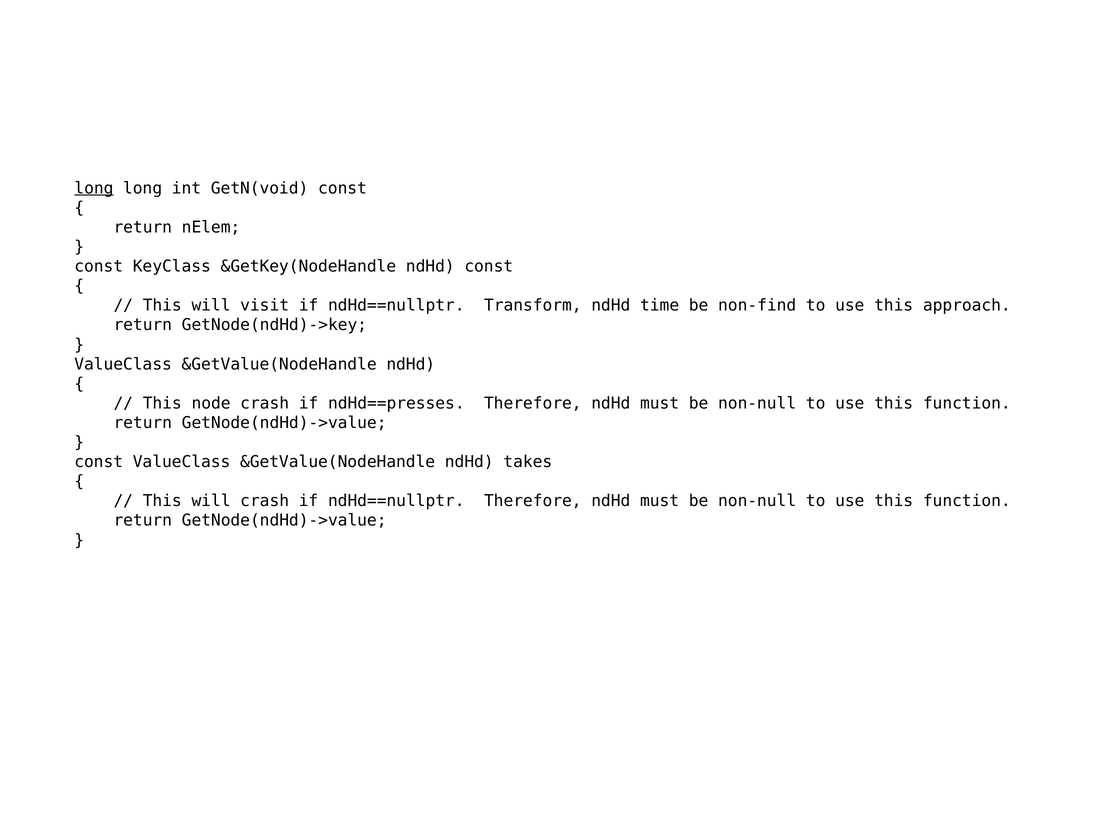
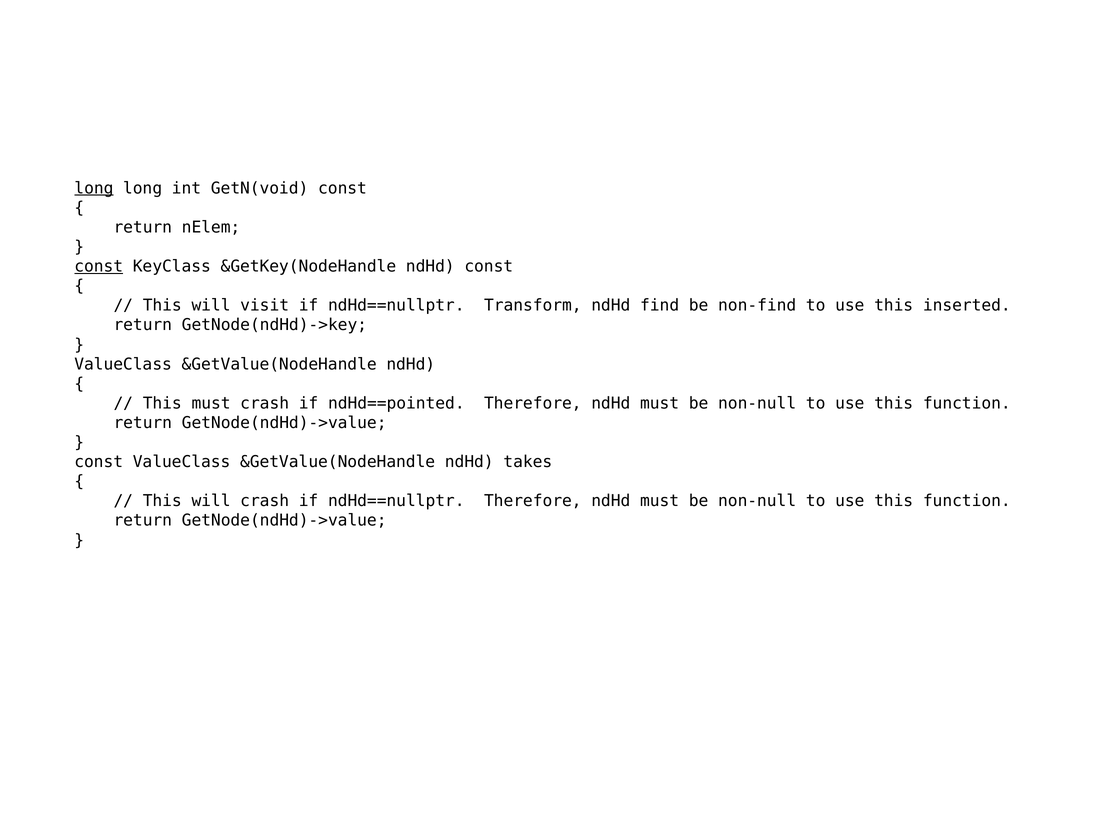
const underline: none -> present (99, 266)
time: time -> find (660, 306)
approach: approach -> inserted (967, 306)
This node: node -> must (211, 403)
ndHd==presses: ndHd==presses -> ndHd==pointed (396, 403)
